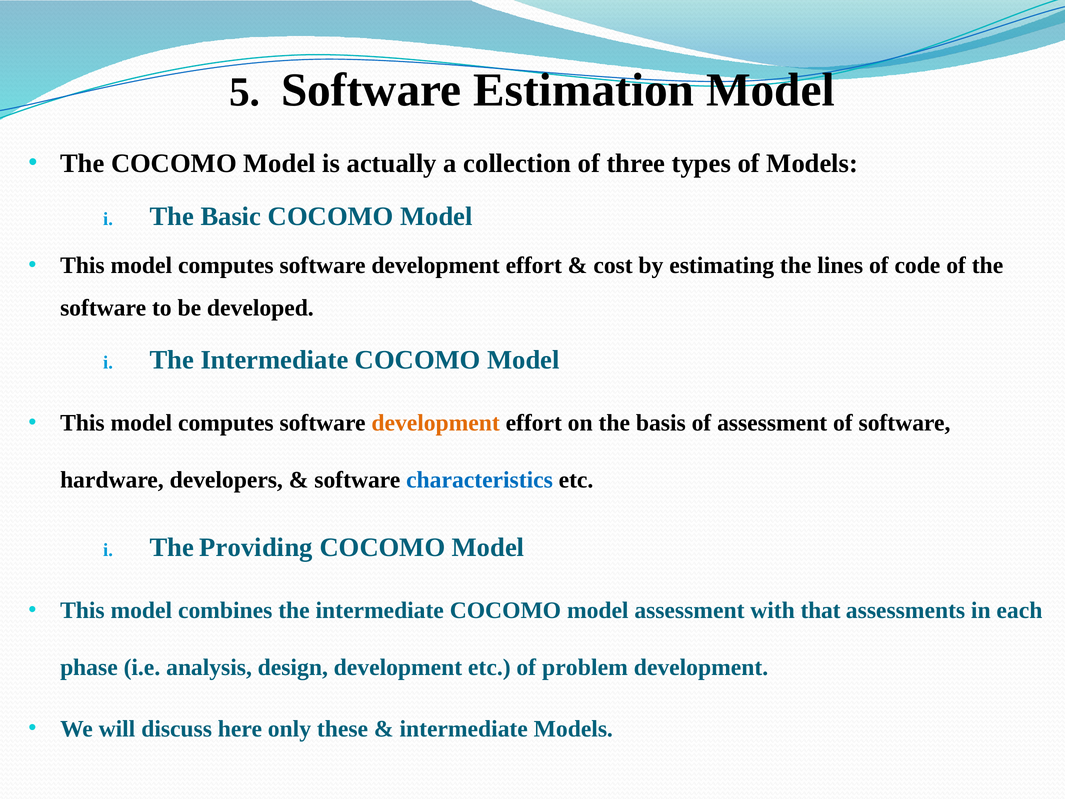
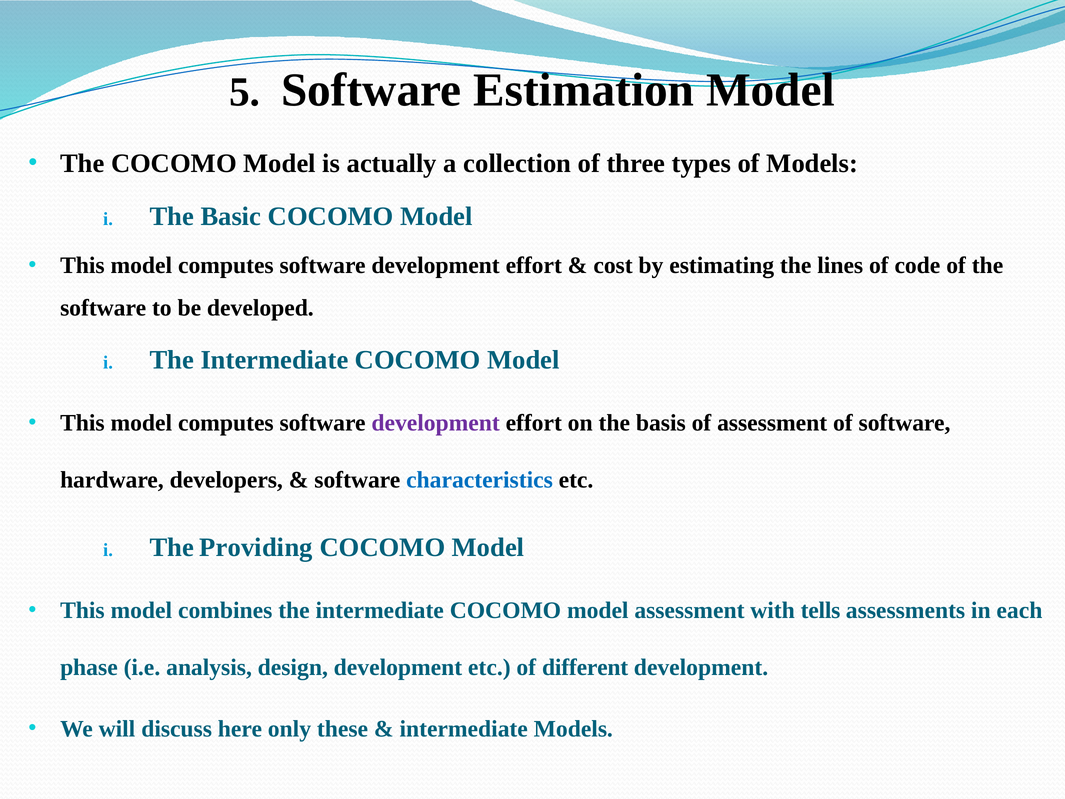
development colour: orange -> purple (436, 423)
that: that -> tells (821, 610)
problem: problem -> different (585, 667)
